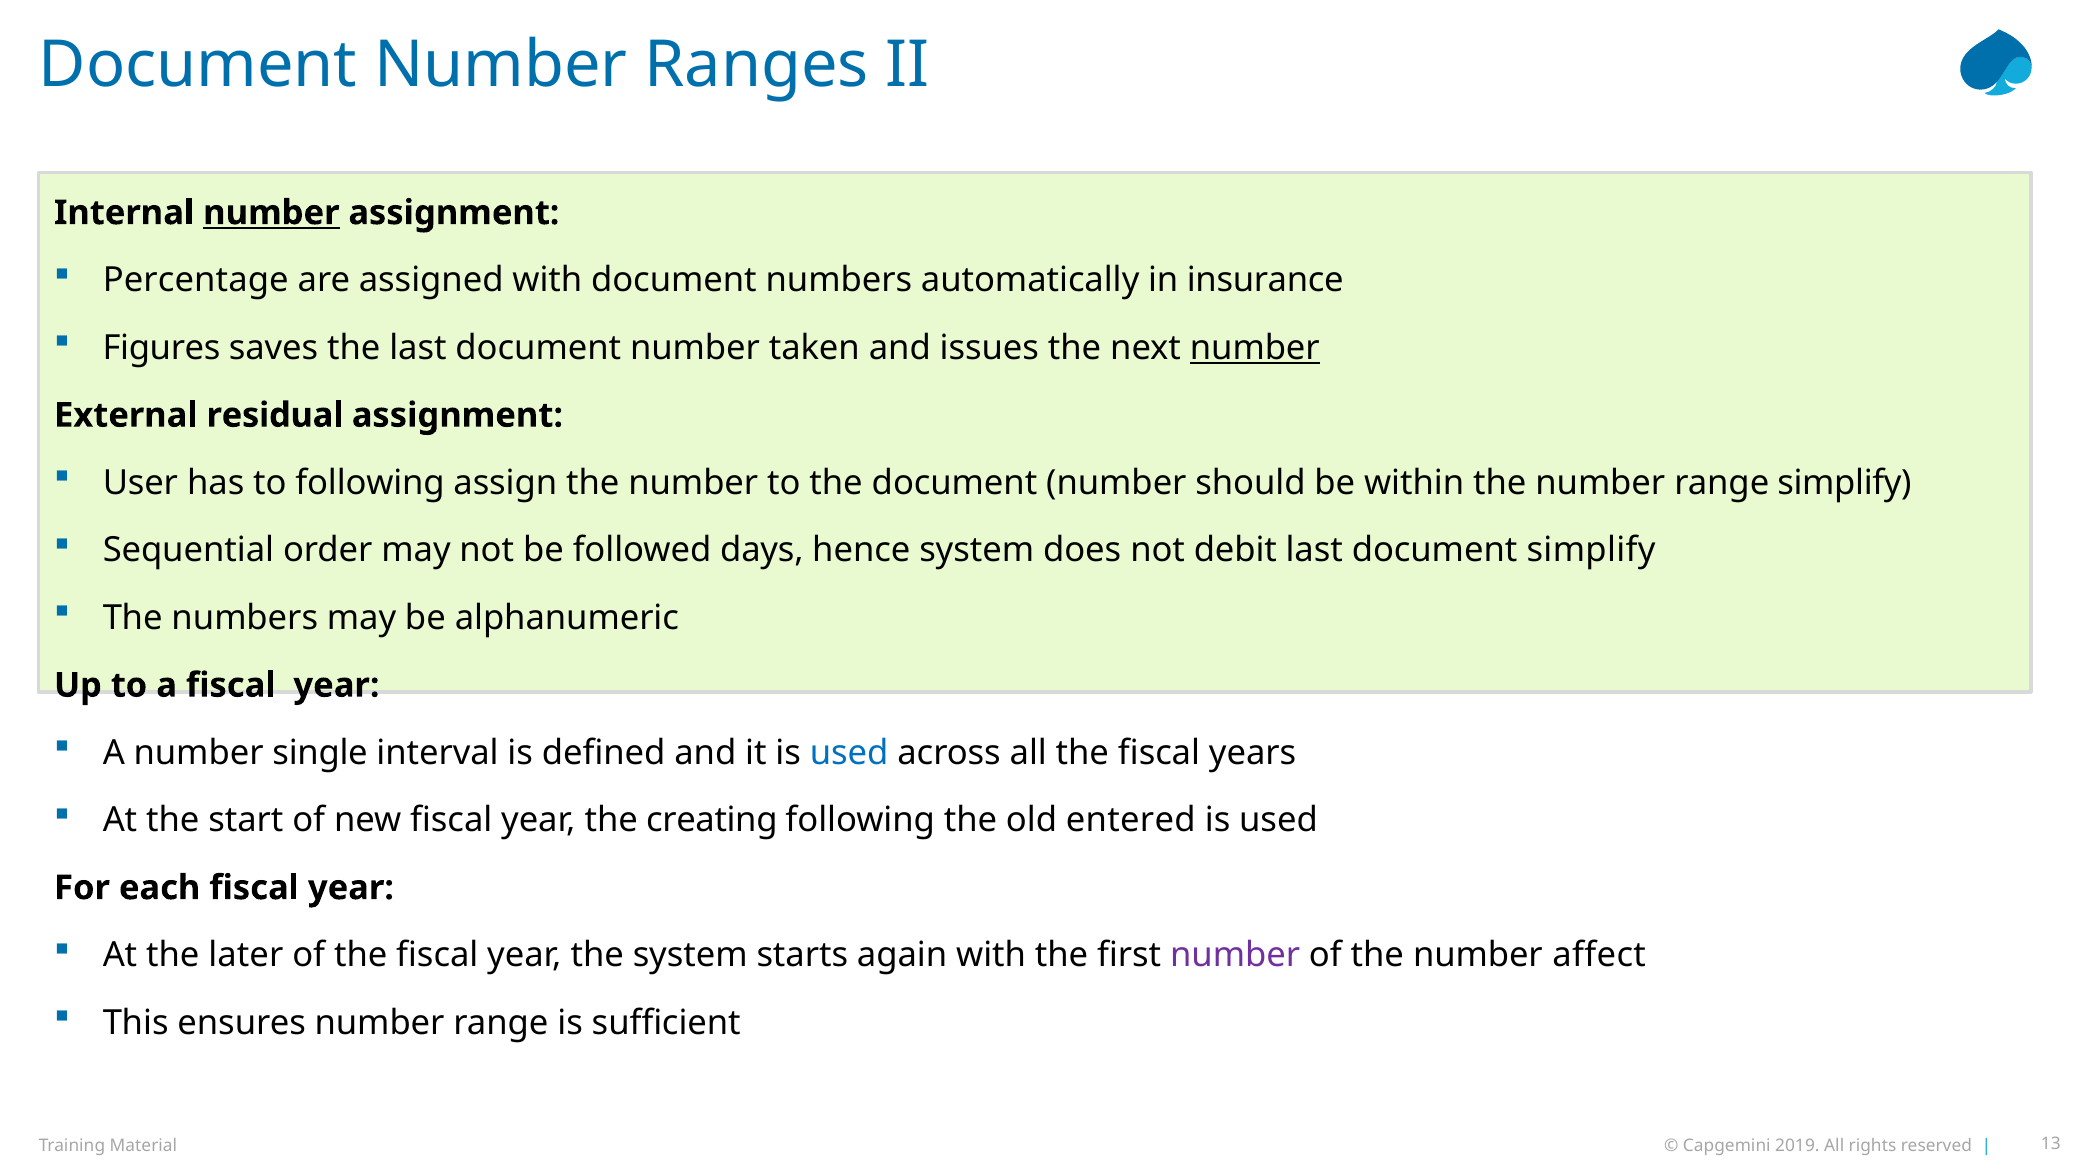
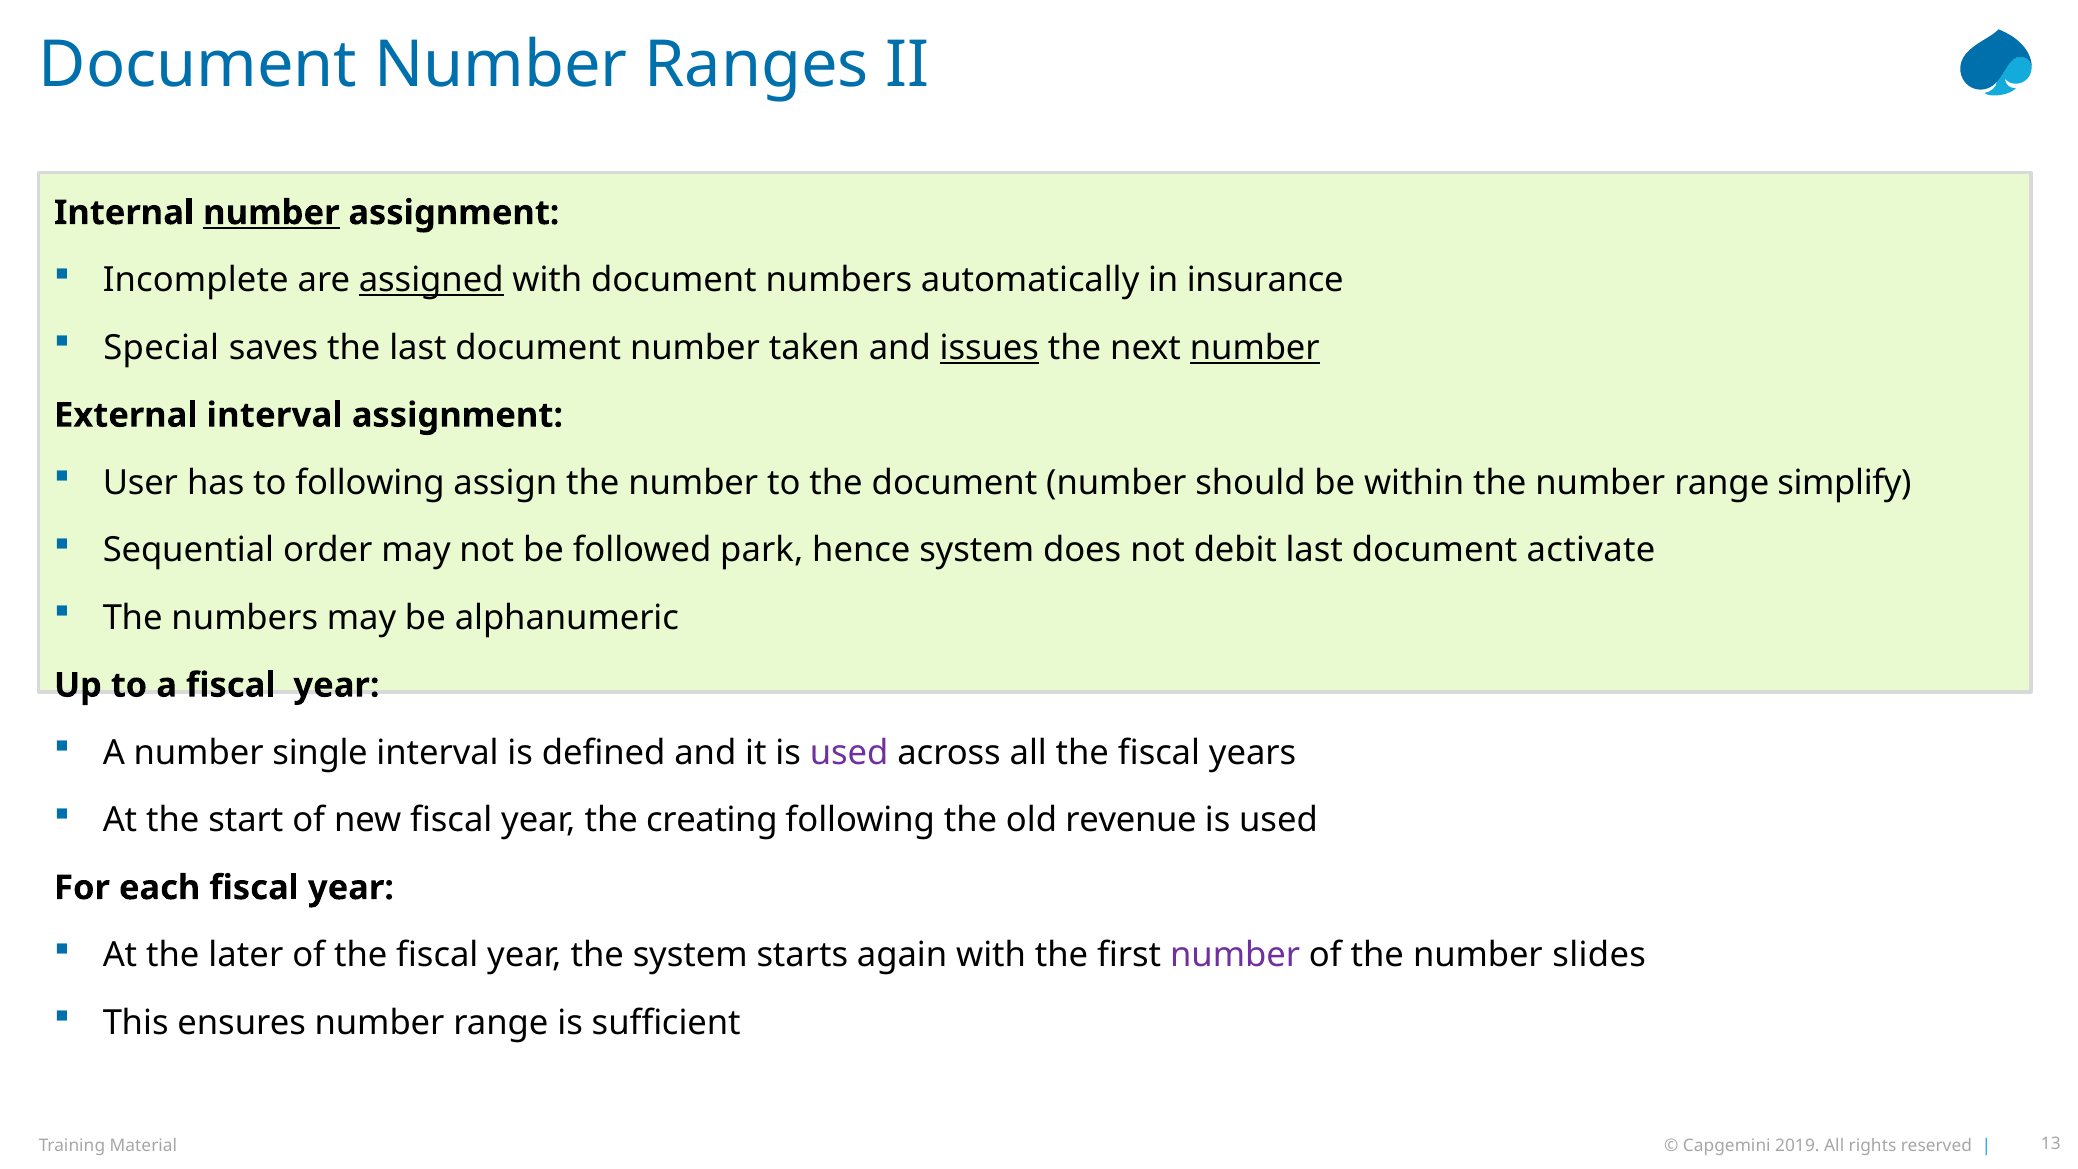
Percentage: Percentage -> Incomplete (196, 280)
assigned underline: none -> present (431, 280)
Figures: Figures -> Special (161, 348)
issues underline: none -> present (989, 348)
External residual: residual -> interval (275, 415)
days: days -> park (762, 550)
document simplify: simplify -> activate (1591, 550)
used colour: blue -> purple (849, 753)
entered: entered -> revenue (1131, 820)
affect: affect -> slides (1599, 955)
